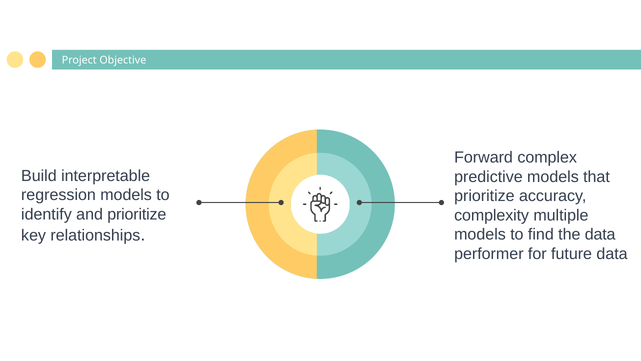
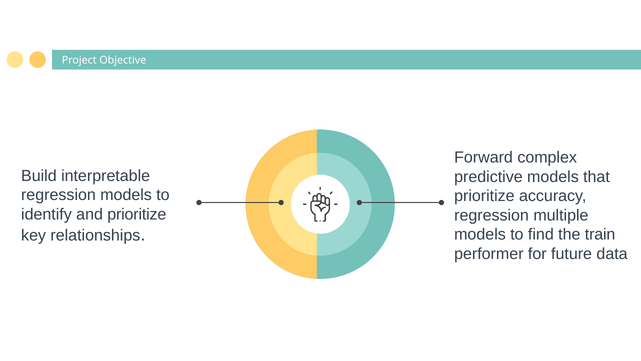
complexity: complexity -> regression (492, 215)
the data: data -> train (600, 234)
